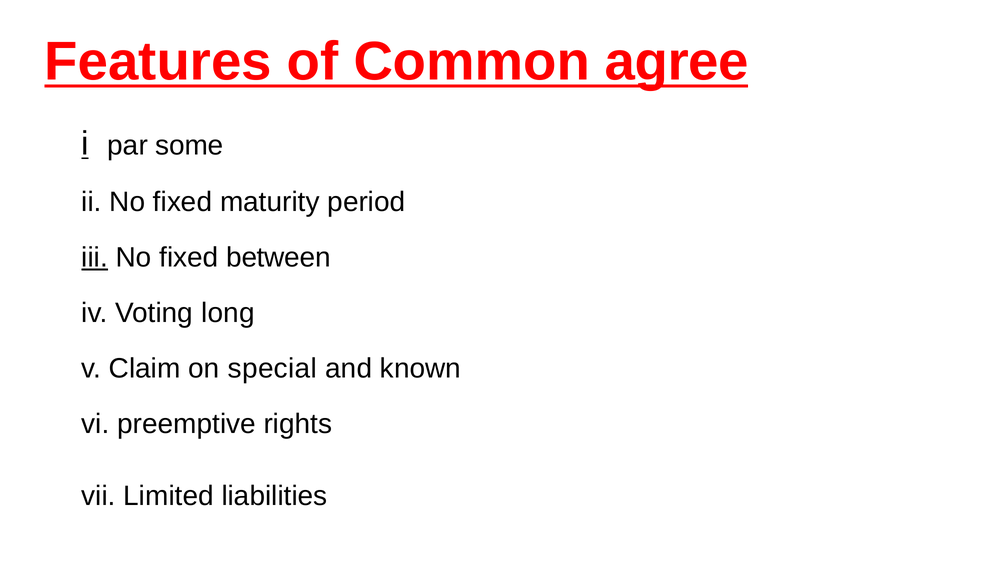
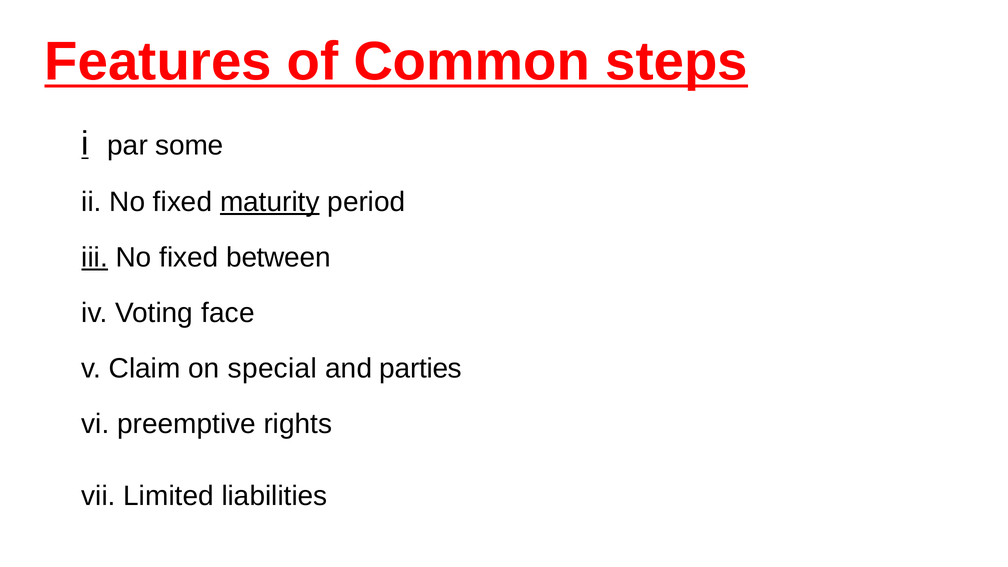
agree: agree -> steps (676, 62)
maturity underline: none -> present (270, 202)
long: long -> face (228, 313)
known: known -> parties (421, 368)
